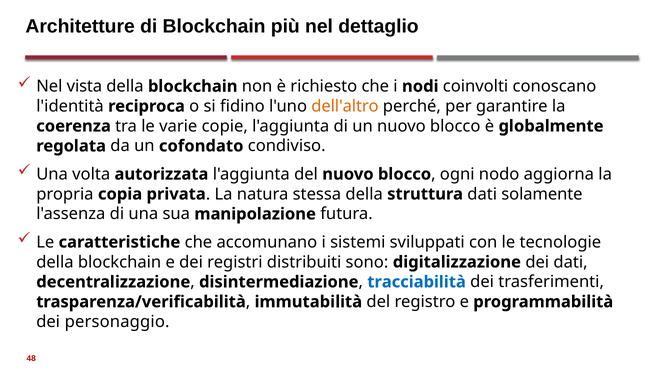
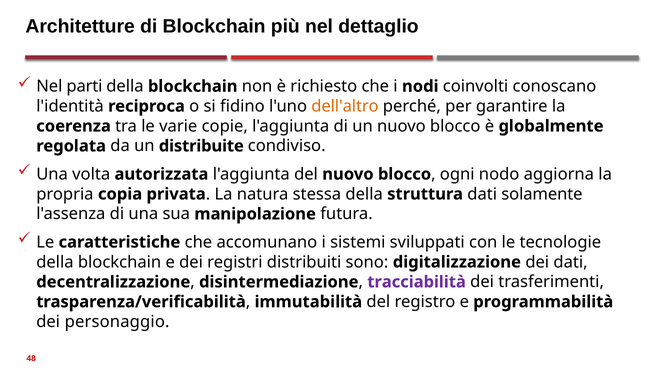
vista: vista -> parti (84, 86)
cofondato: cofondato -> distribuite (201, 146)
tracciabilità colour: blue -> purple (417, 282)
